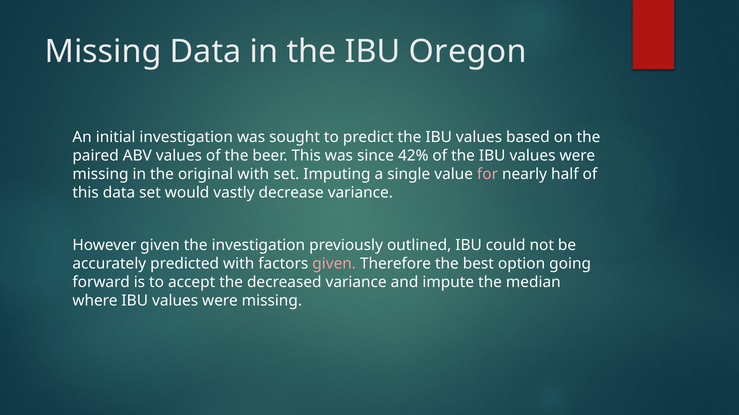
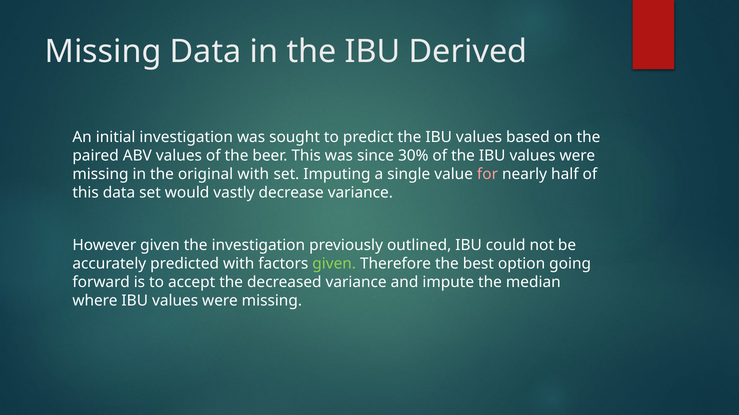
Oregon: Oregon -> Derived (468, 52)
42%: 42% -> 30% (413, 156)
given colour: pink -> light green (334, 264)
